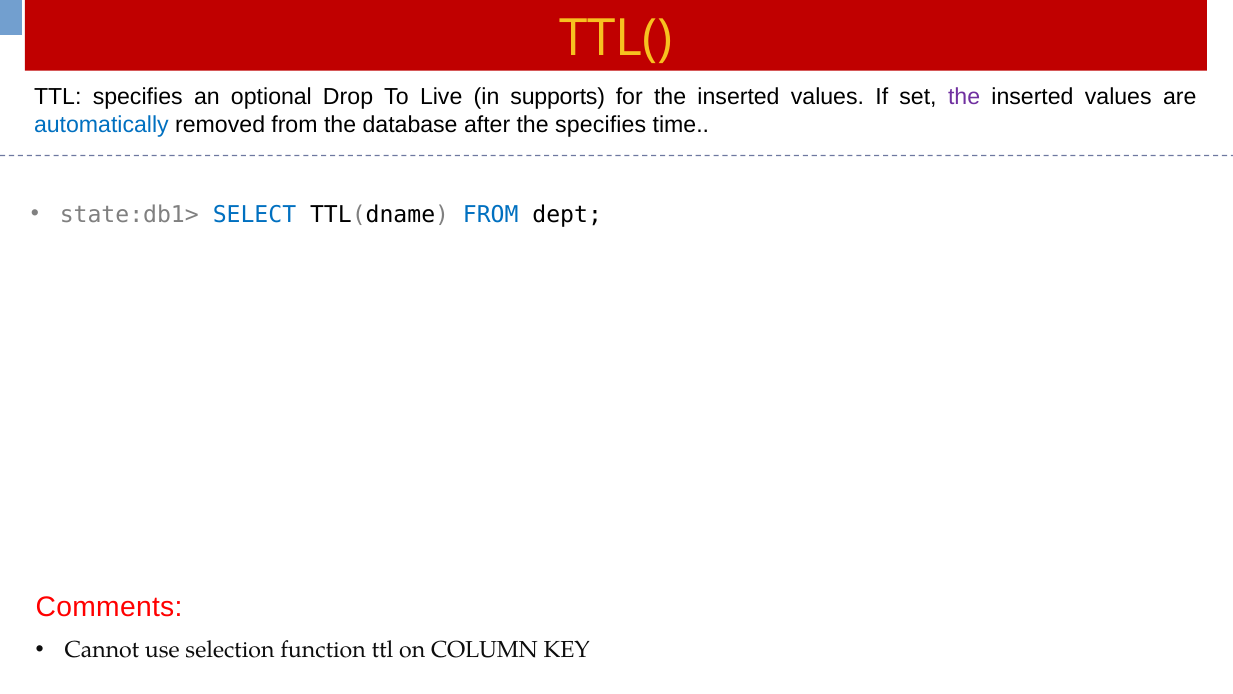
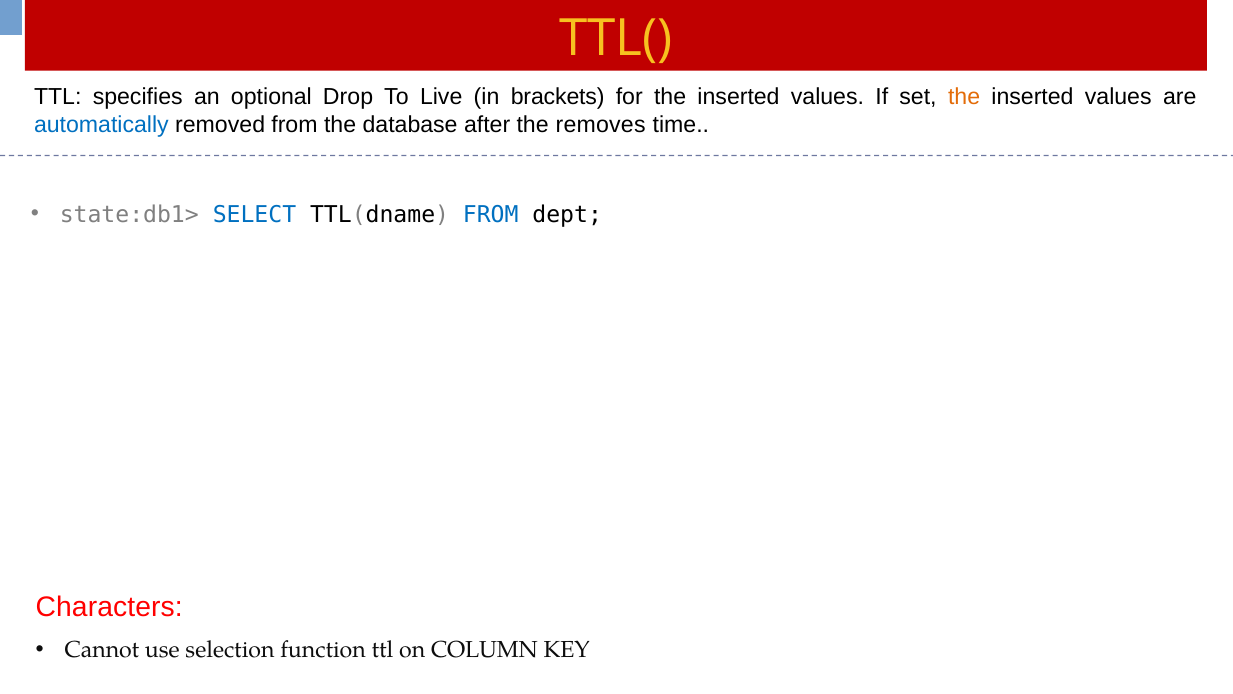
supports: supports -> brackets (558, 97)
the colour: purple -> orange (964, 97)
the specifies: specifies -> removes (601, 125)
Comments: Comments -> Characters (109, 607)
